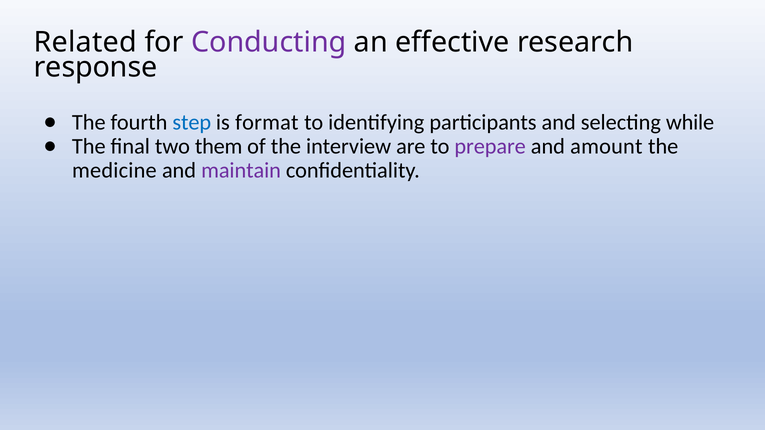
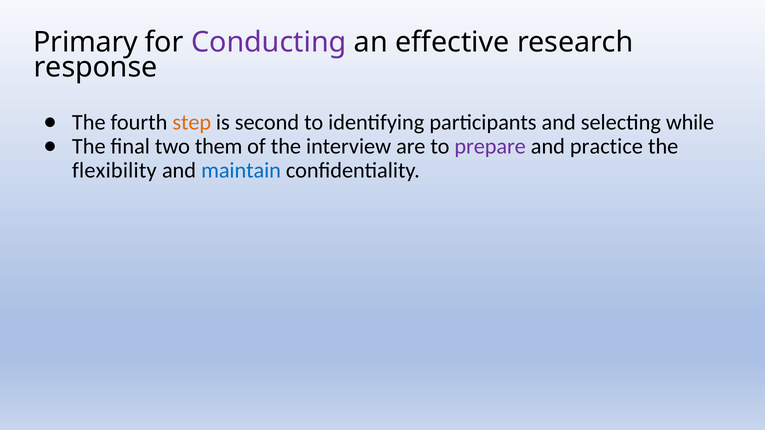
Related: Related -> Primary (86, 43)
step colour: blue -> orange (192, 122)
format: format -> second (267, 122)
amount: amount -> practice (606, 146)
medicine: medicine -> flexibility (114, 171)
maintain colour: purple -> blue (241, 171)
